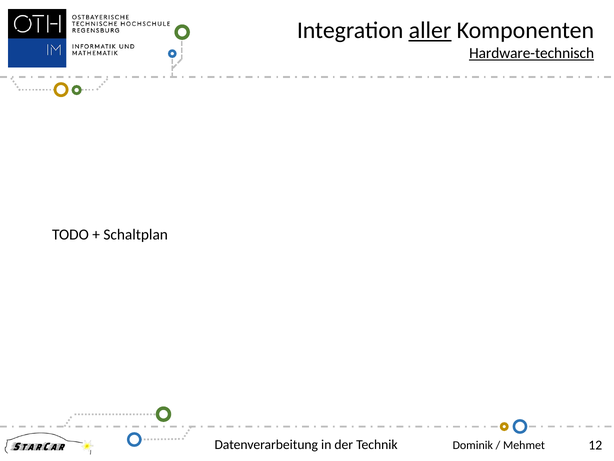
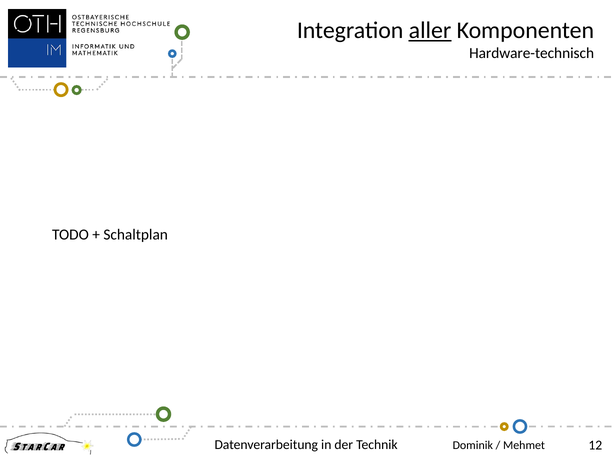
Hardware-technisch underline: present -> none (532, 53)
